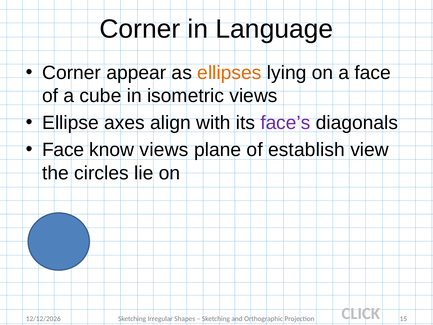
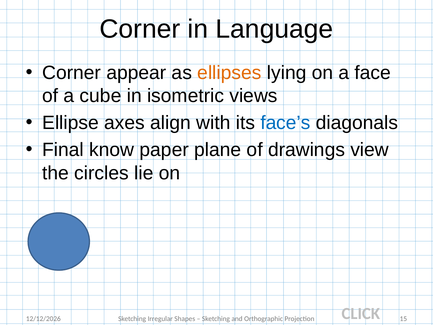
face’s colour: purple -> blue (285, 123)
Face: Face -> Final (63, 150)
know views: views -> paper (164, 150)
establish: establish -> drawings (307, 150)
